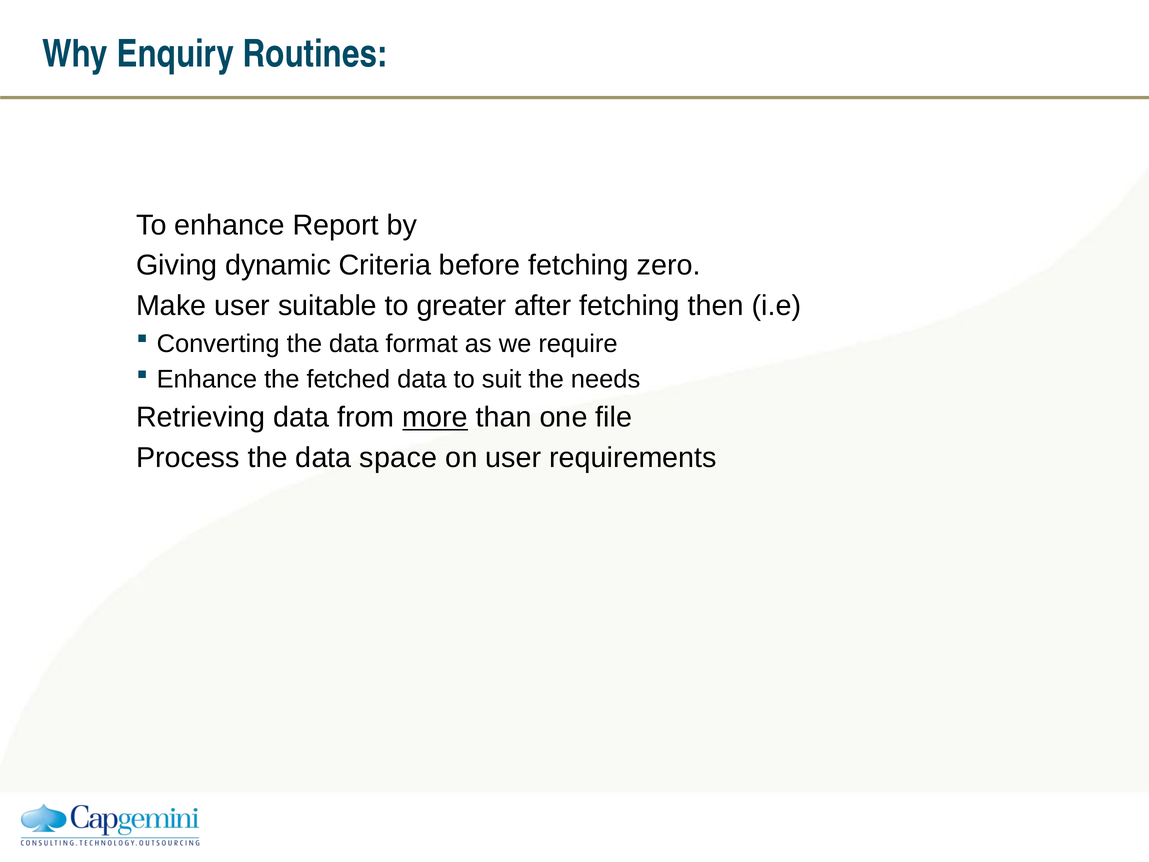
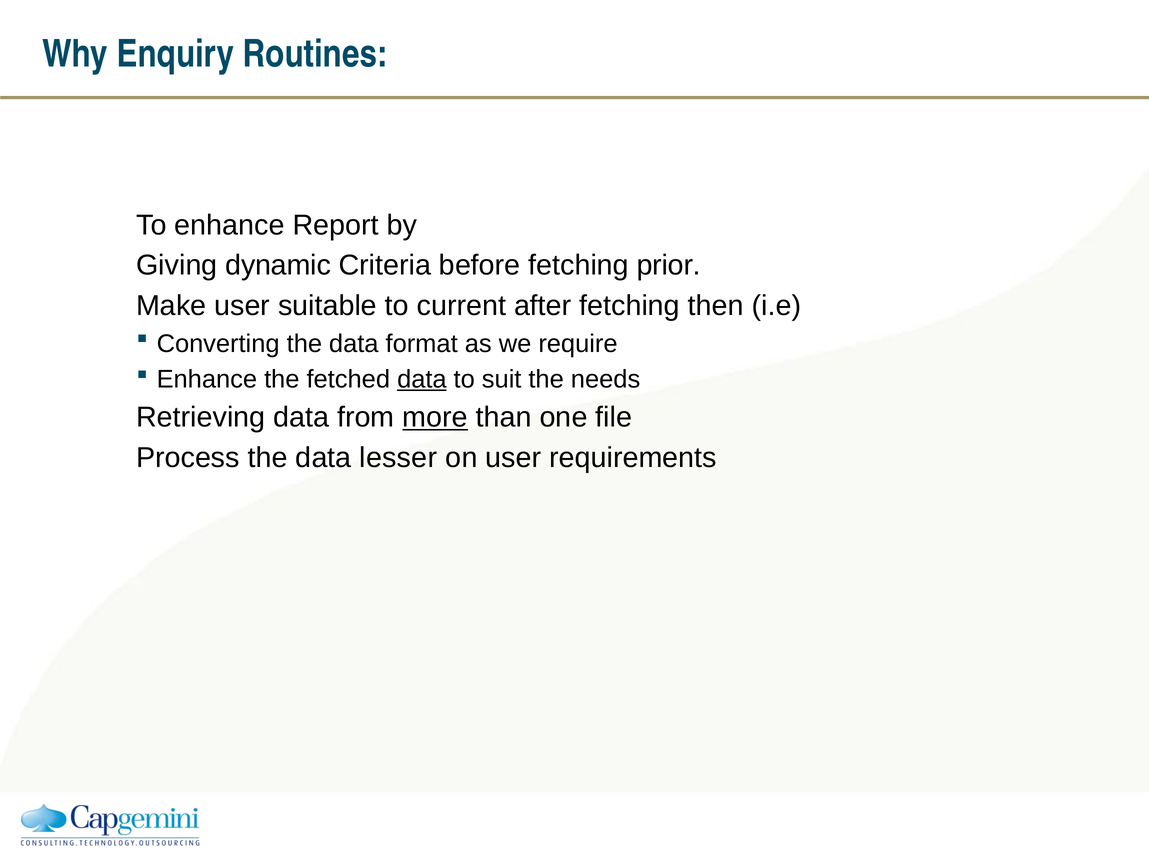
zero: zero -> prior (669, 265)
greater: greater -> current (461, 305)
data underline: none -> present (422, 379)
space: space -> lesser (398, 457)
